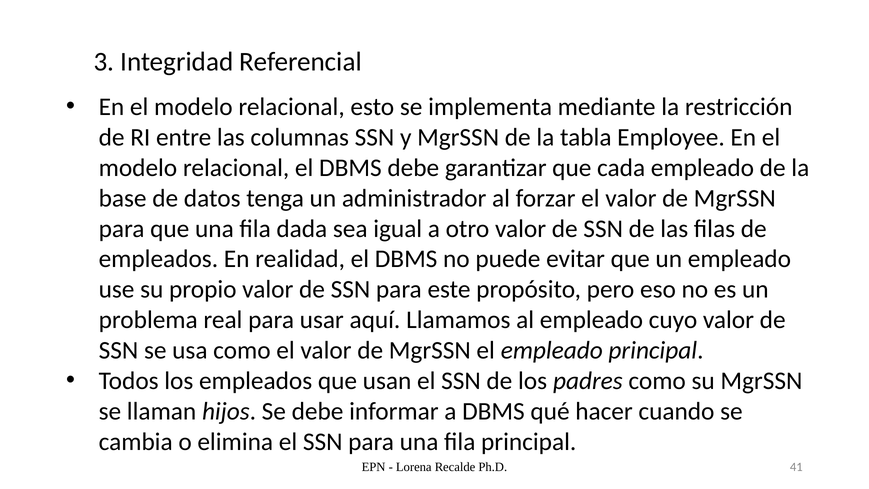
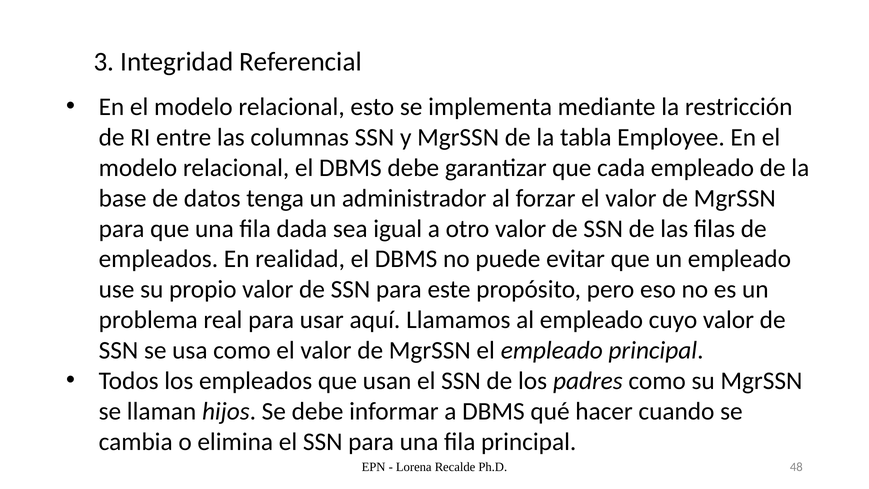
41: 41 -> 48 (796, 467)
